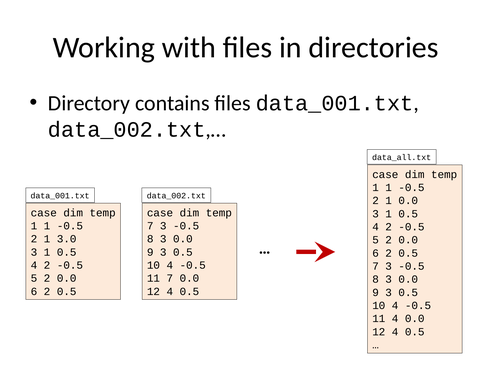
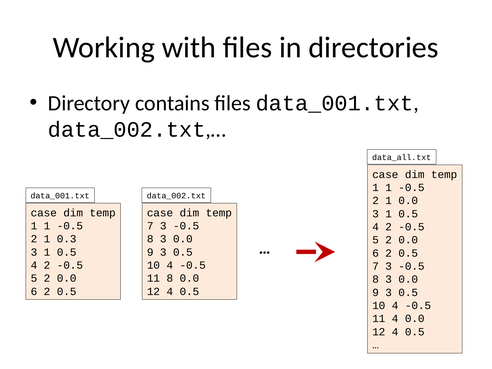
3.0: 3.0 -> 0.3 (67, 239)
11 7: 7 -> 8 (170, 278)
